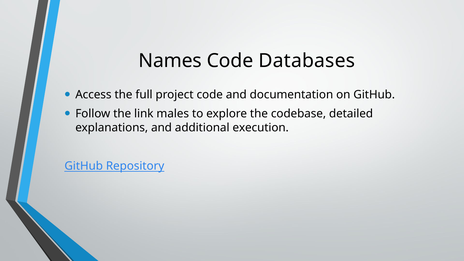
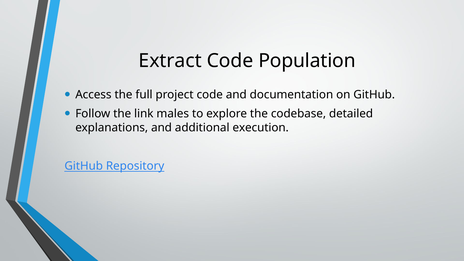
Names: Names -> Extract (170, 61)
Databases: Databases -> Population (307, 61)
